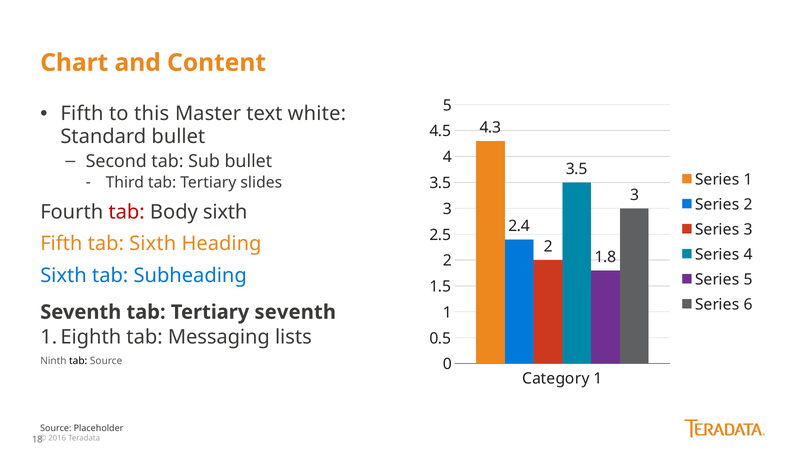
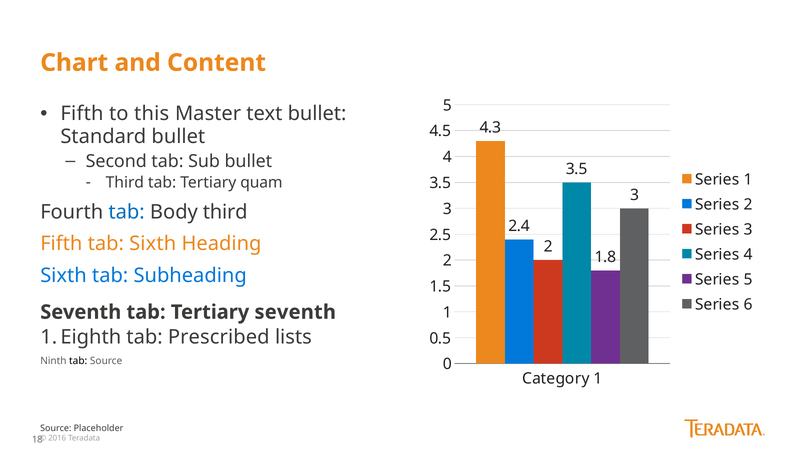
text white: white -> bullet (317, 114)
slides: slides -> quam (261, 183)
tab colour: red -> blue (127, 212)
Body sixth: sixth -> third (225, 212)
Messaging: Messaging -> Prescribed (219, 337)
